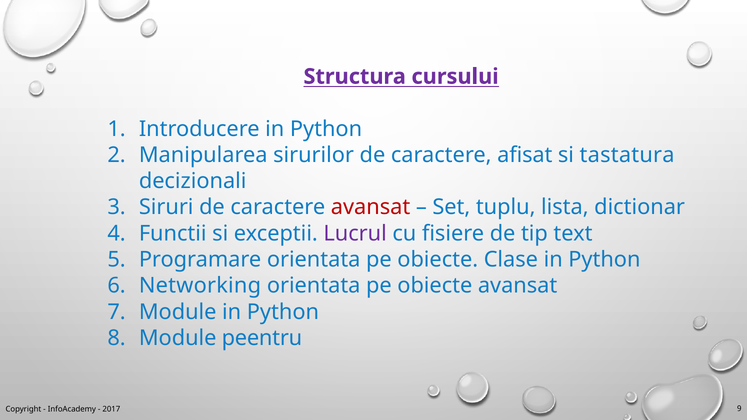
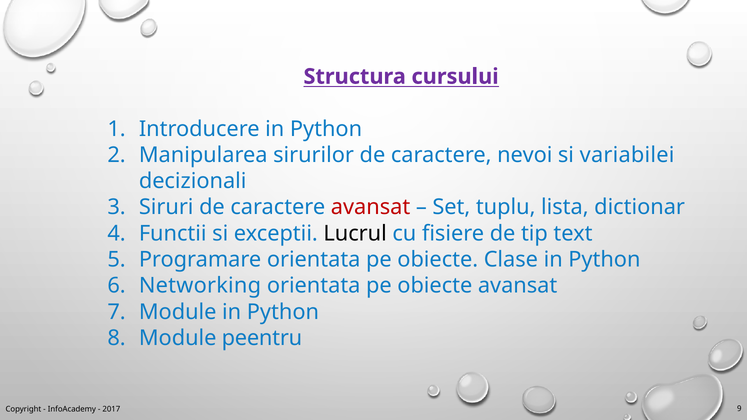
afisat: afisat -> nevoi (525, 155)
tastatura: tastatura -> variabilei (627, 155)
Lucrul colour: purple -> black (355, 234)
